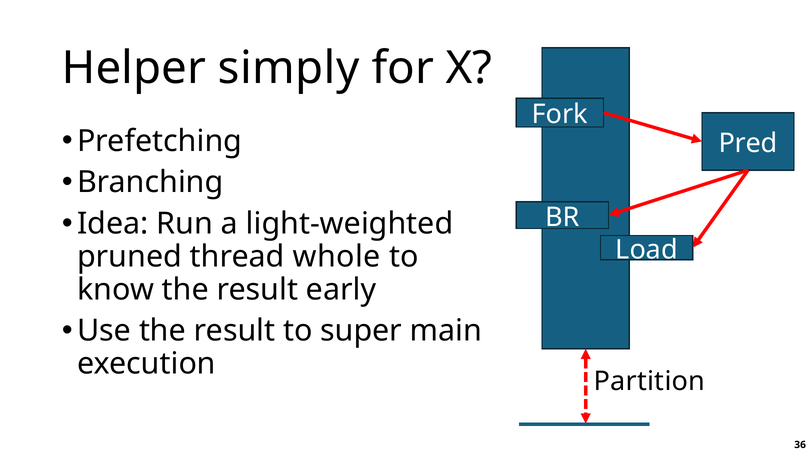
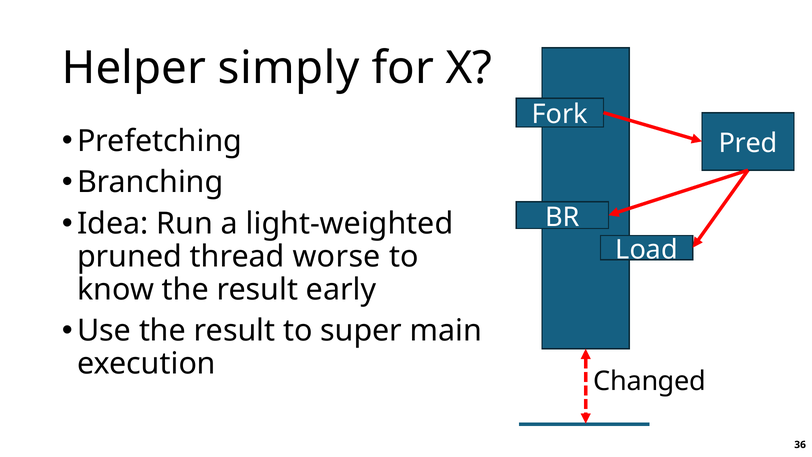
whole: whole -> worse (337, 256)
Partition: Partition -> Changed (650, 381)
